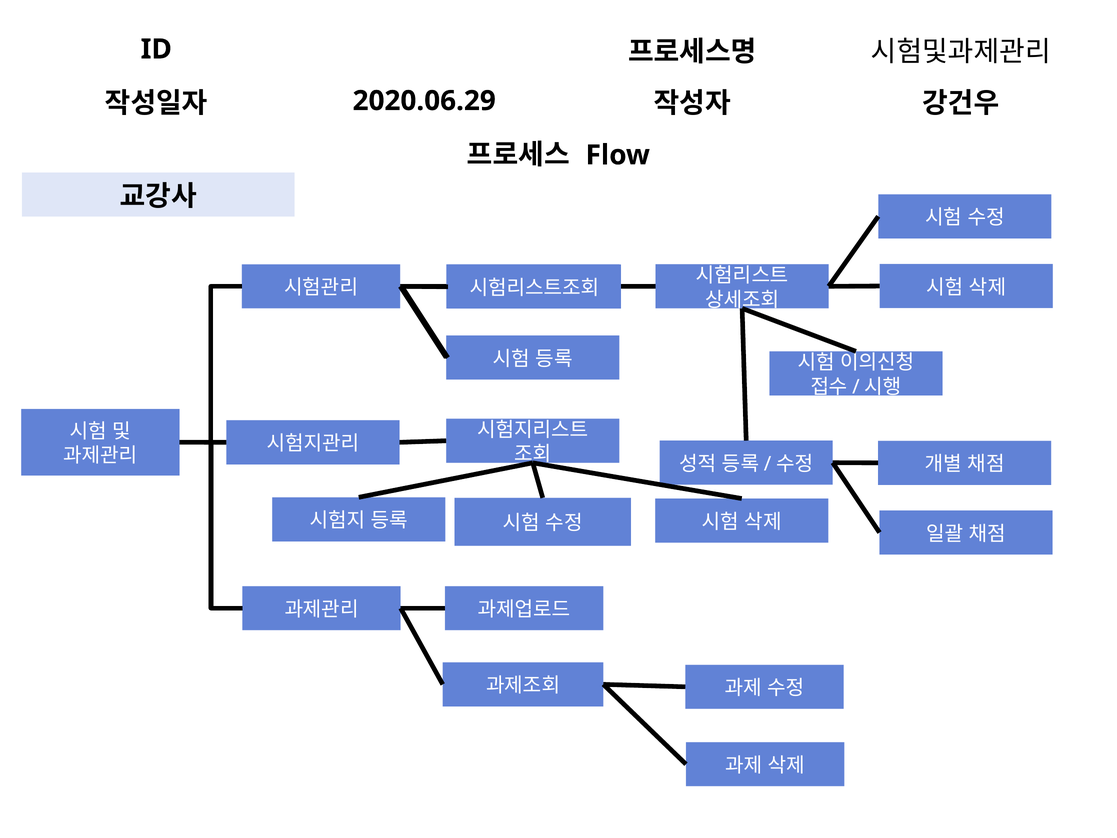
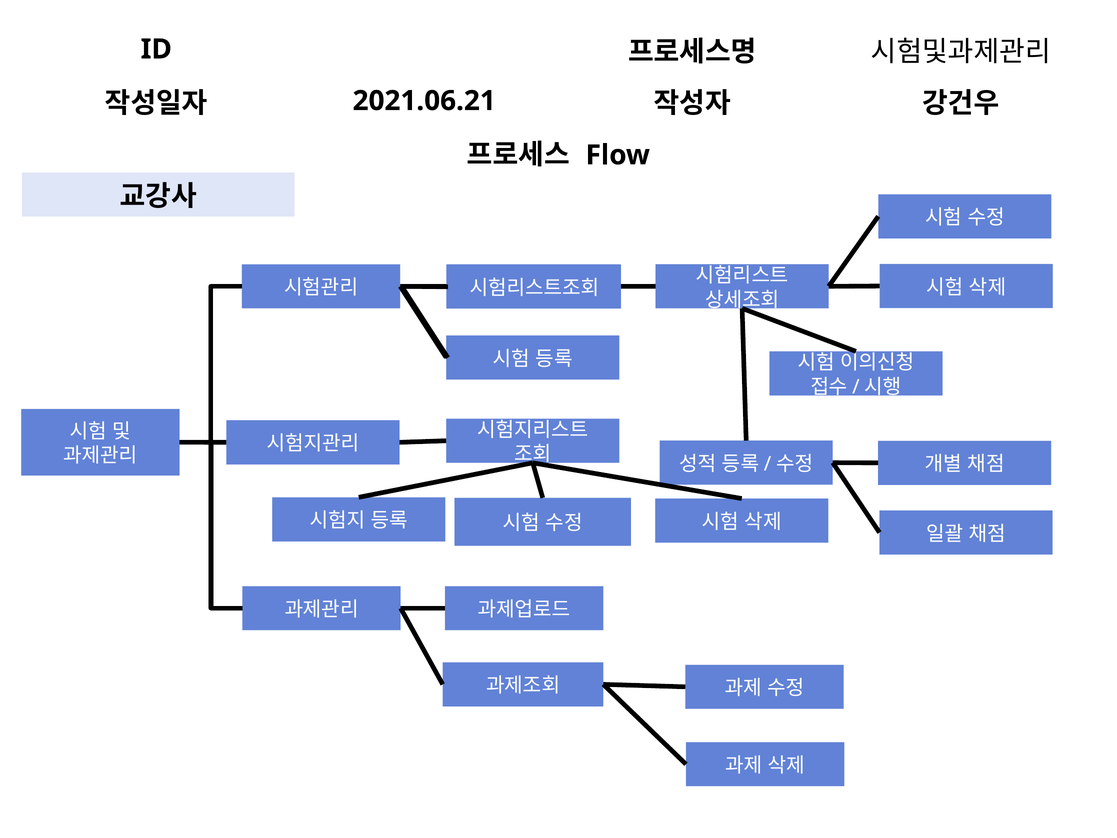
2020.06.29: 2020.06.29 -> 2021.06.21 (424, 101)
